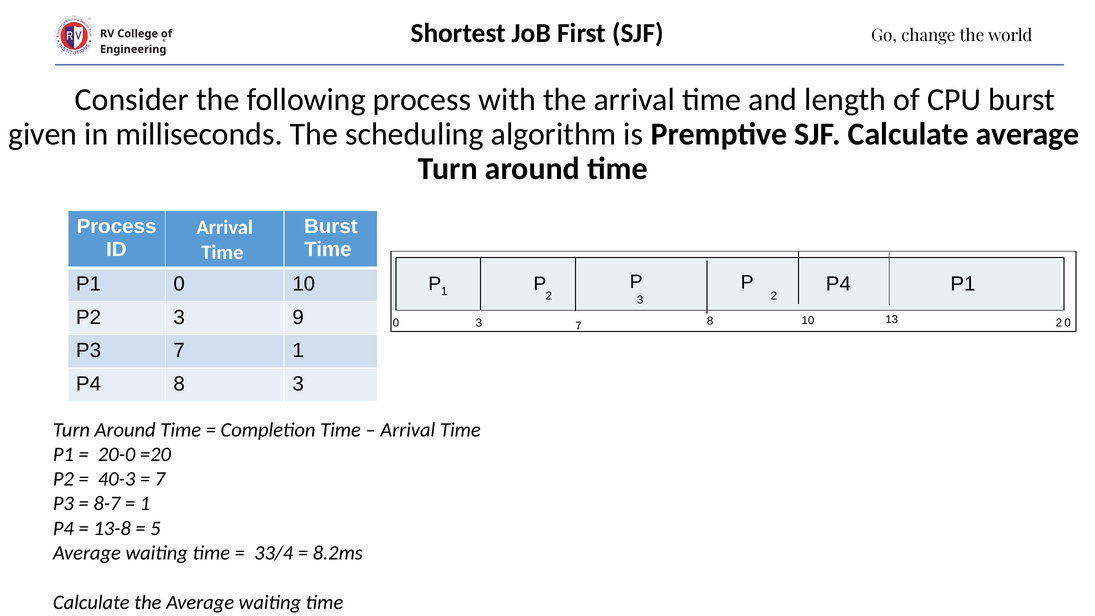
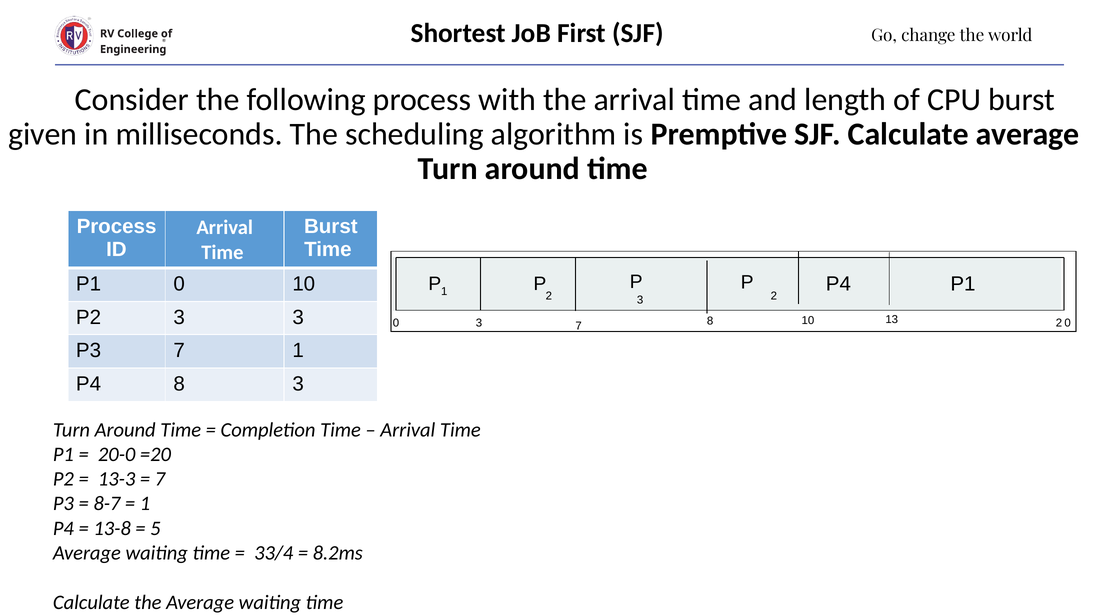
3 9: 9 -> 3 (298, 317)
40-3: 40-3 -> 13-3 (117, 479)
